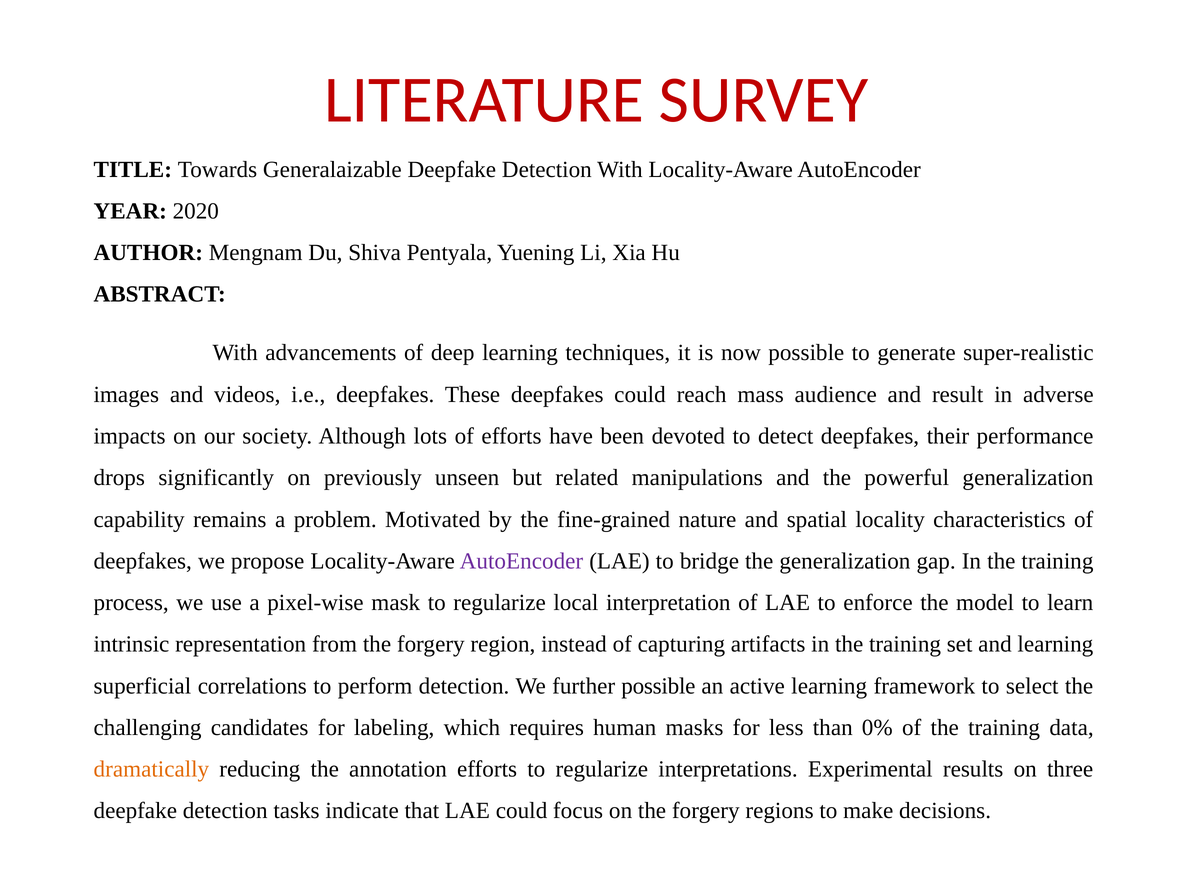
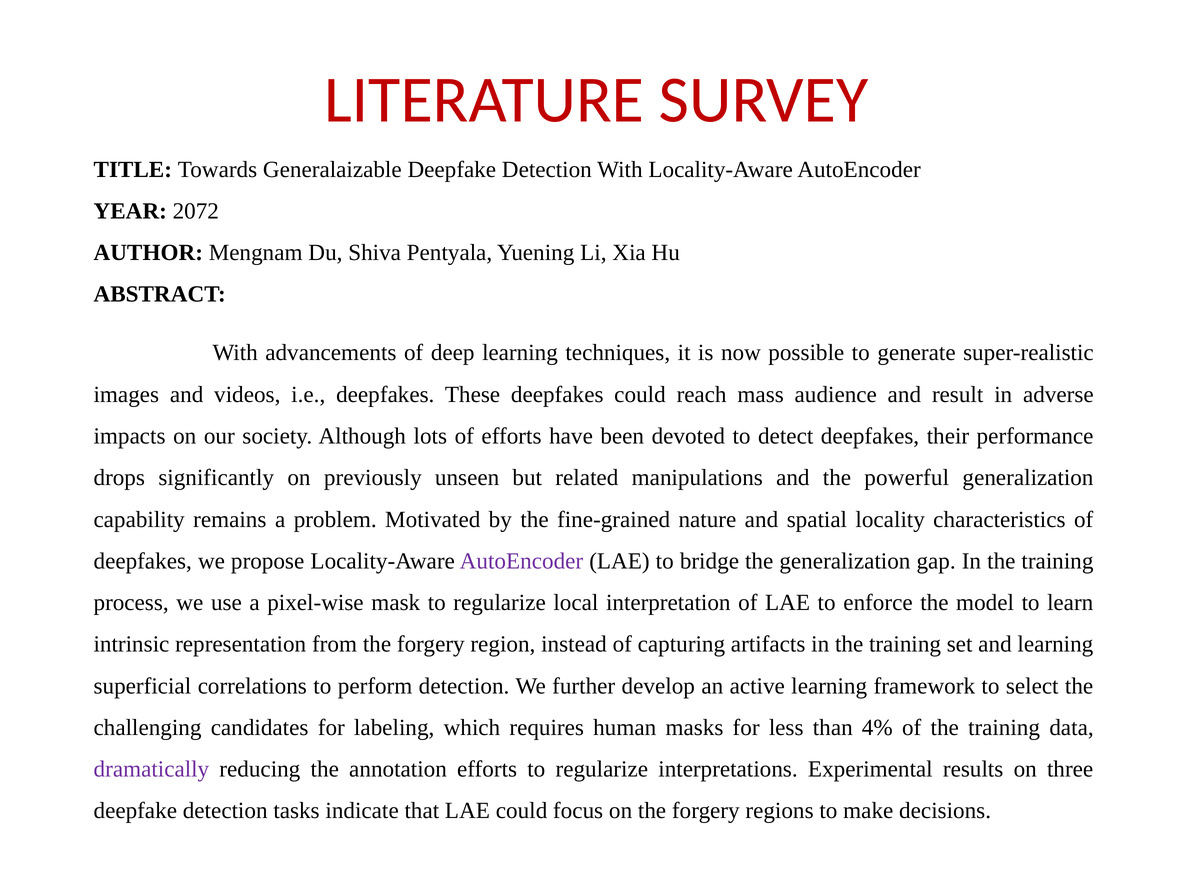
2020: 2020 -> 2072 (196, 211)
further possible: possible -> develop (658, 686)
0%: 0% -> 4% (877, 727)
dramatically colour: orange -> purple (151, 769)
